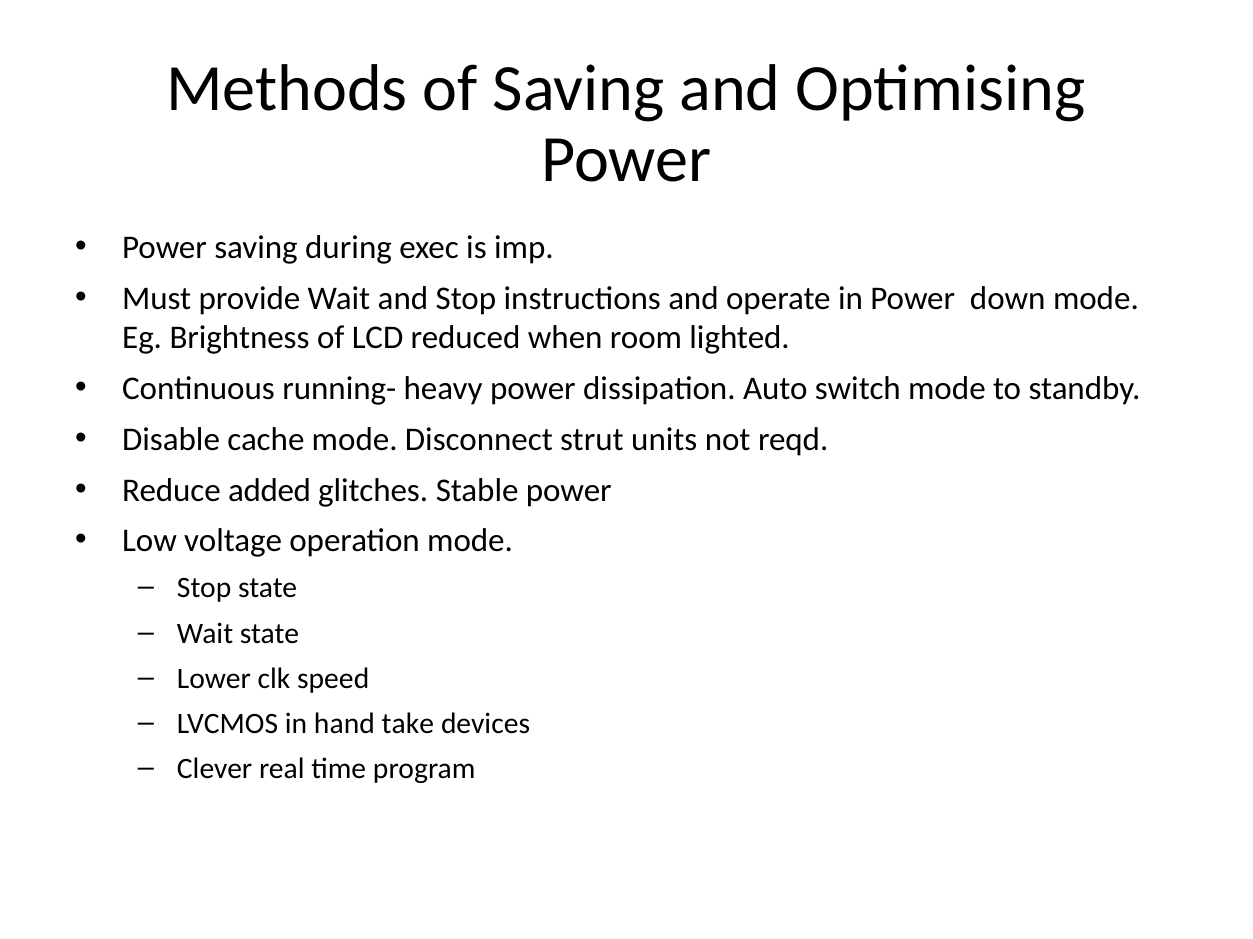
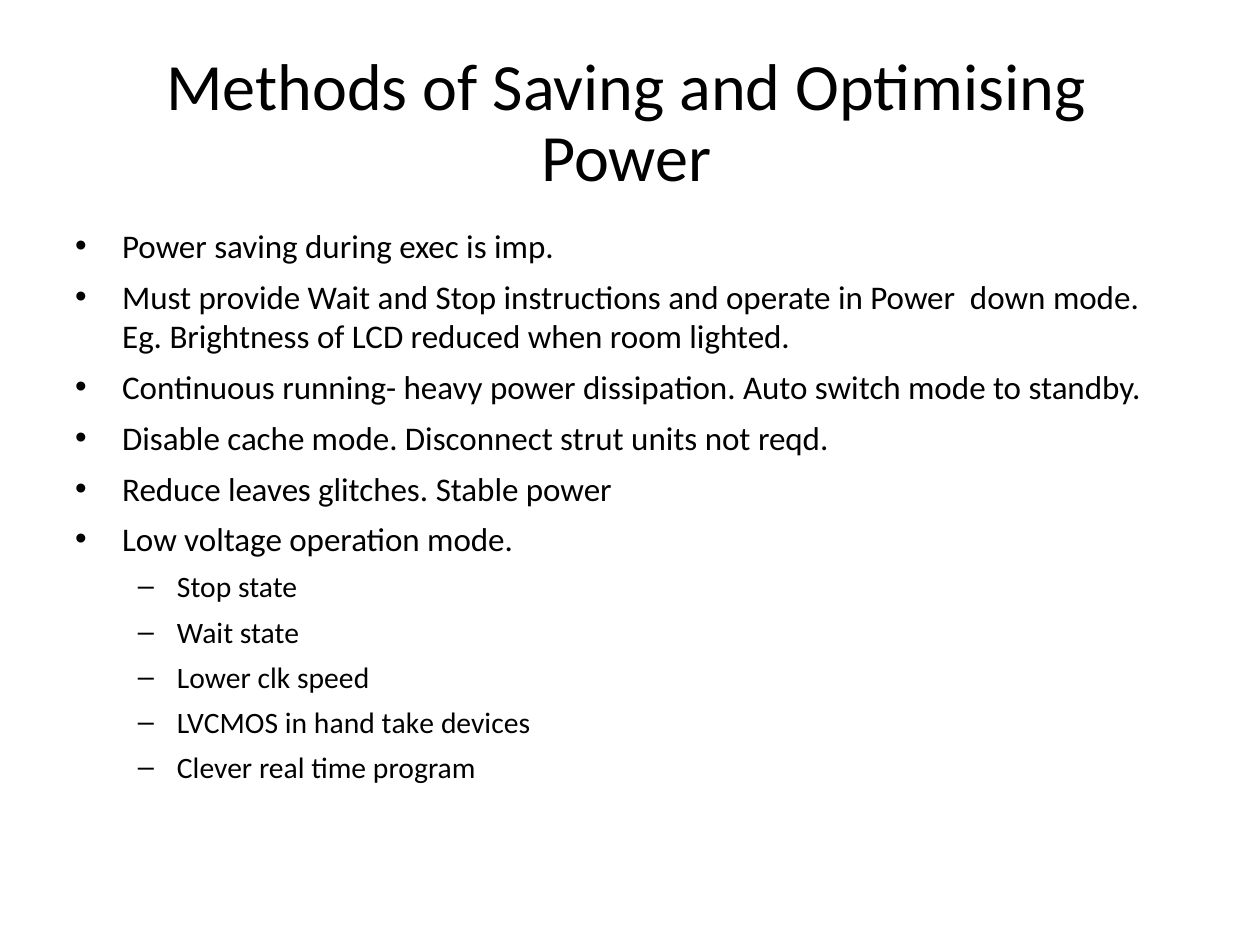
added: added -> leaves (270, 491)
